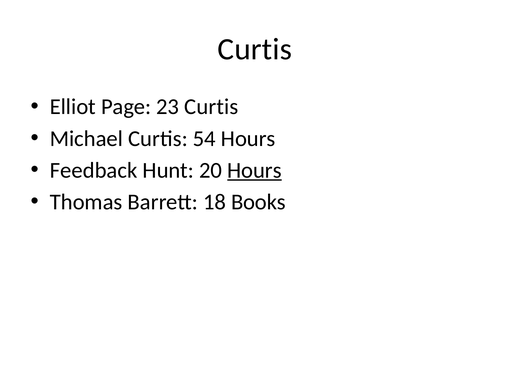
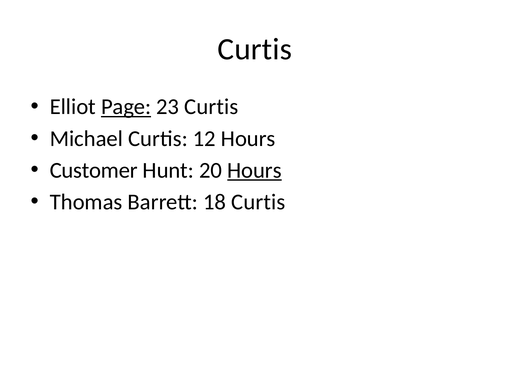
Page underline: none -> present (126, 107)
54: 54 -> 12 (204, 139)
Feedback: Feedback -> Customer (94, 170)
18 Books: Books -> Curtis (258, 202)
